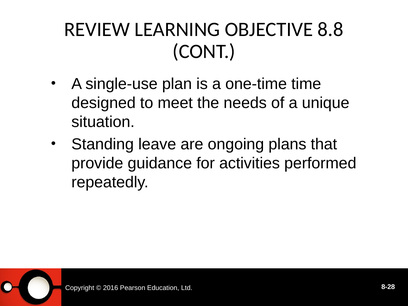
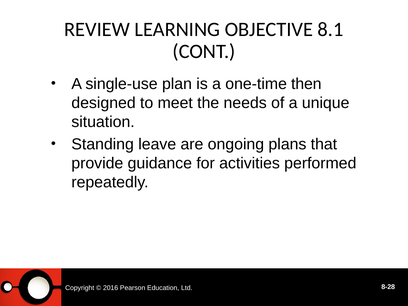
8.8: 8.8 -> 8.1 (331, 29)
time: time -> then (306, 84)
